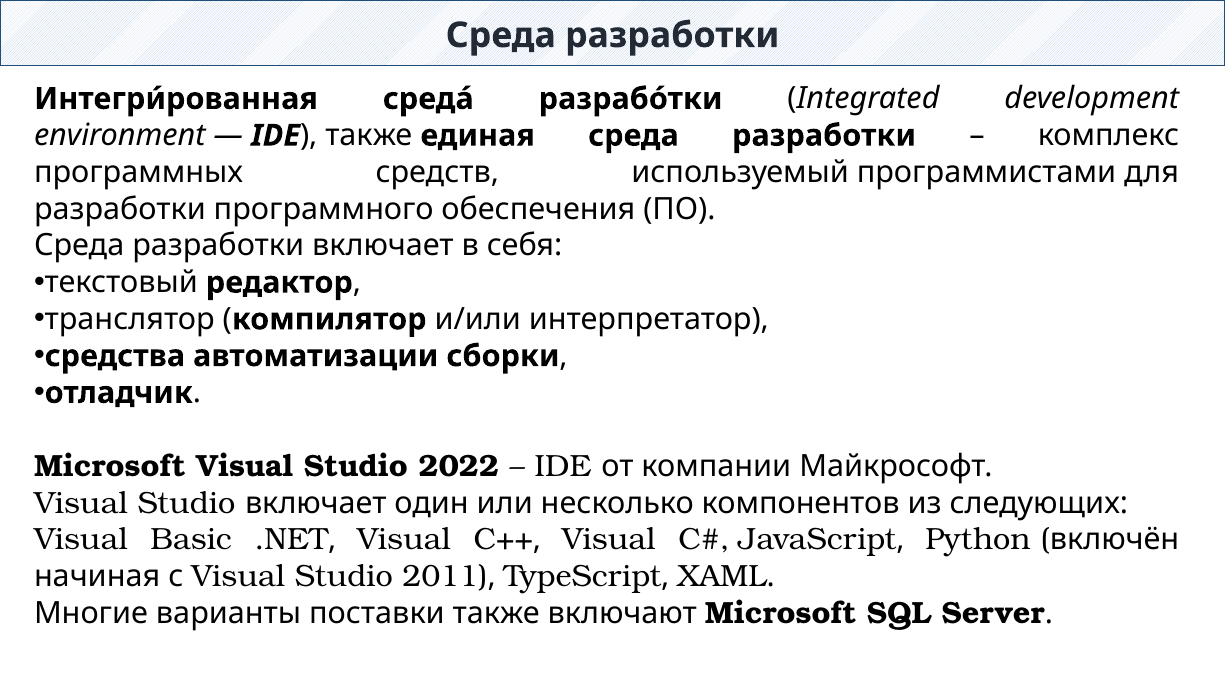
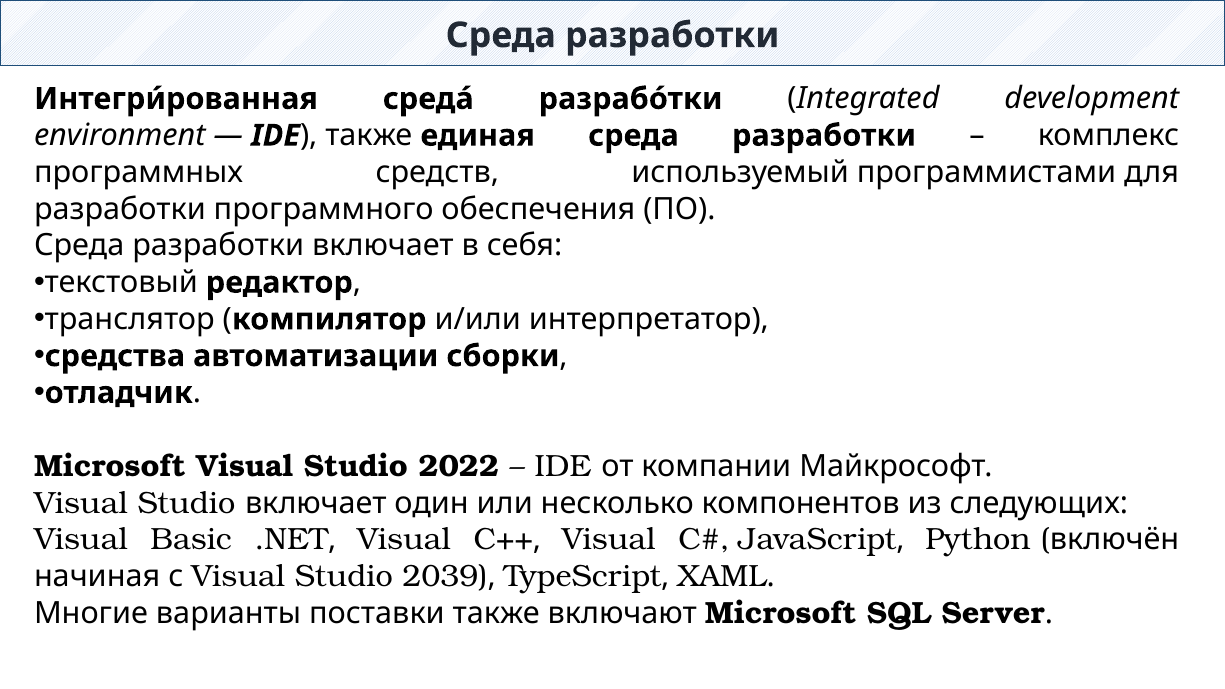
2011: 2011 -> 2039 (445, 577)
